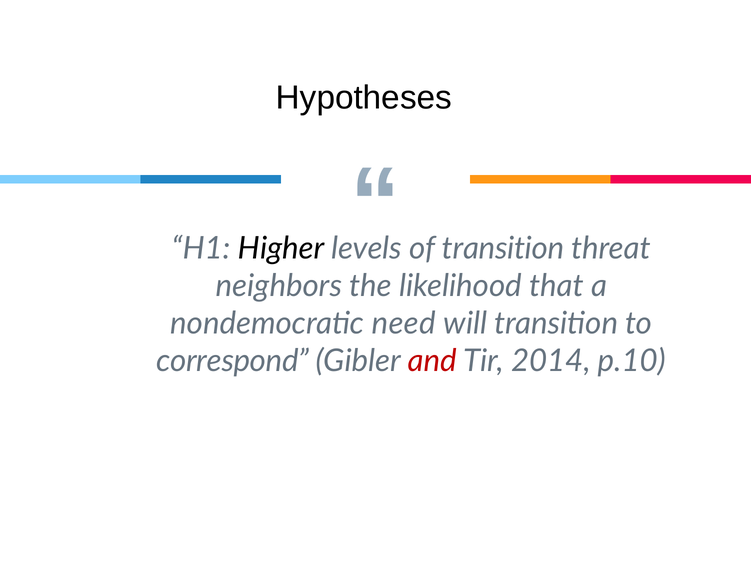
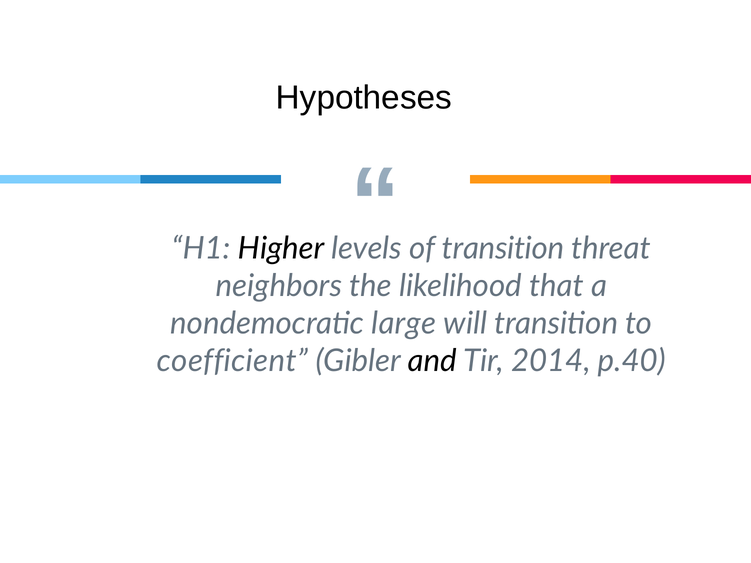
need: need -> large (404, 323)
correspond: correspond -> coefficient (232, 361)
and colour: red -> black (432, 361)
p.10: p.10 -> p.40 (632, 361)
